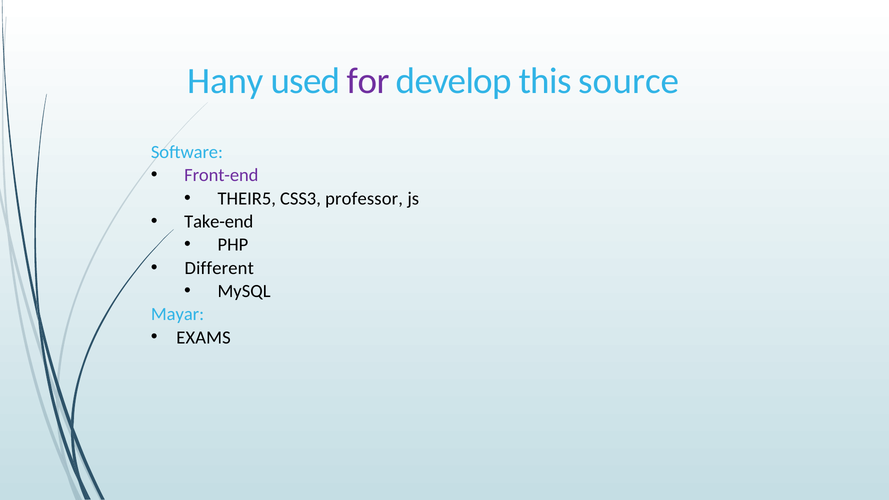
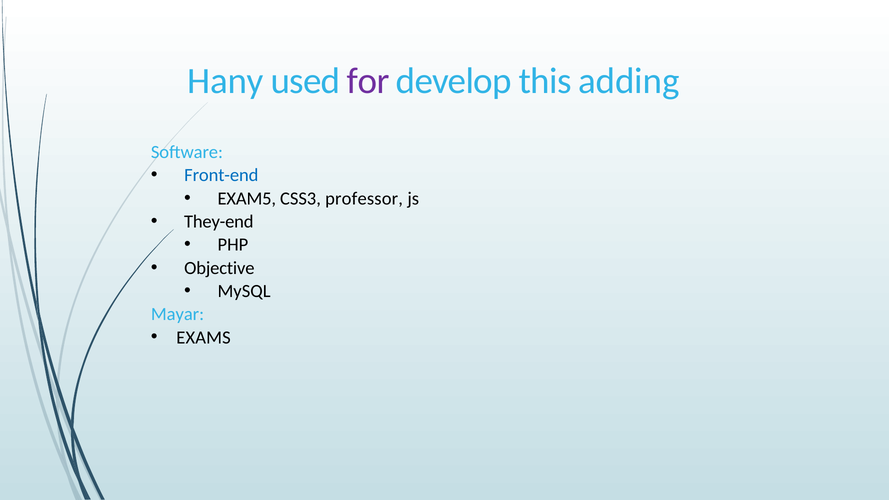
source: source -> adding (629, 81)
Front-end colour: purple -> blue (221, 175)
THEIR5: THEIR5 -> EXAM5 (247, 199)
Take-end: Take-end -> They-end (219, 222)
Different: Different -> Objective (219, 268)
